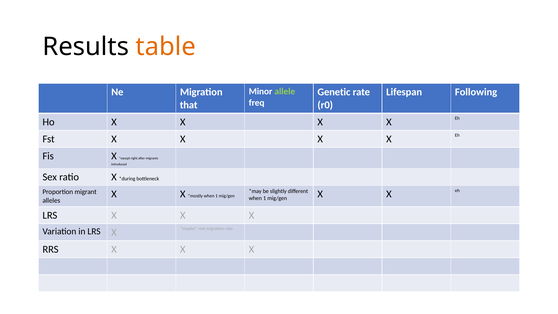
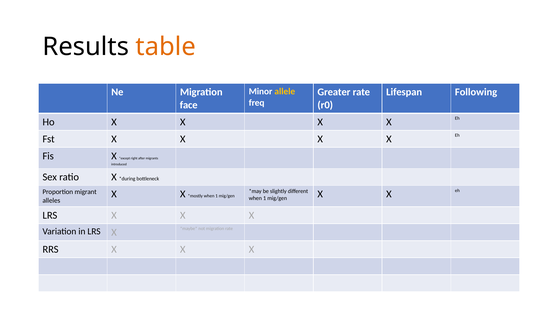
allele colour: light green -> yellow (285, 91)
Genetic: Genetic -> Greater (334, 92)
that: that -> face (189, 105)
